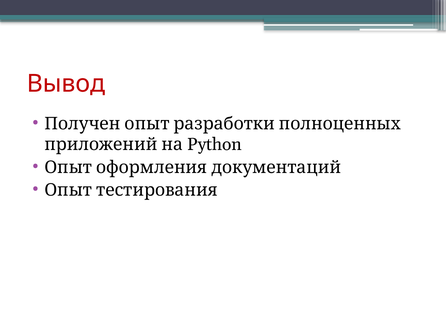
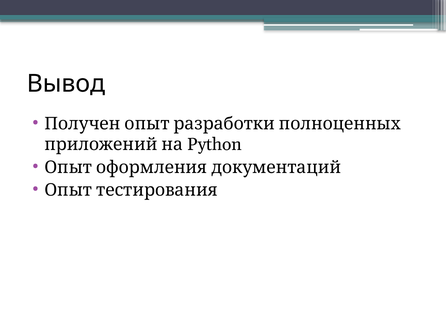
Вывод colour: red -> black (66, 83)
